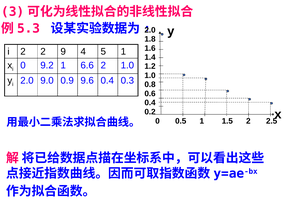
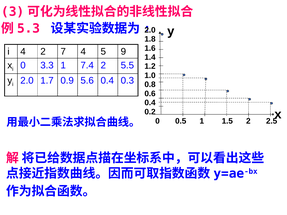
i 2: 2 -> 4 (23, 52)
9: 9 -> 7 (63, 52)
5 1: 1 -> 9 (123, 52)
9.2: 9.2 -> 3.3 (47, 65)
6.6: 6.6 -> 7.4 (87, 65)
2 1.0: 1.0 -> 5.5 (127, 65)
9.0: 9.0 -> 1.7 (47, 81)
9.6: 9.6 -> 5.6 (87, 81)
